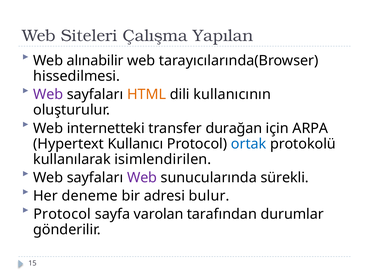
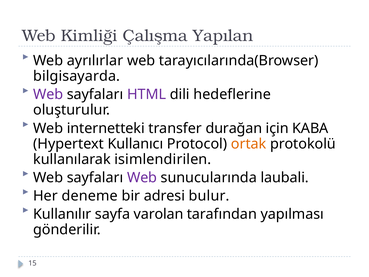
Siteleri: Siteleri -> Kimliği (89, 36)
alınabilir: alınabilir -> ayrılırlar (95, 61)
hissedilmesi: hissedilmesi -> bilgisayarda (77, 76)
HTML colour: orange -> purple (147, 94)
kullanıcının: kullanıcının -> hedeflerine (232, 94)
ARPA: ARPA -> KABA (310, 128)
ortak colour: blue -> orange (249, 144)
sürekli: sürekli -> laubali (285, 177)
Protocol: Protocol -> Kullanılır (62, 214)
durumlar: durumlar -> yapılması (292, 214)
